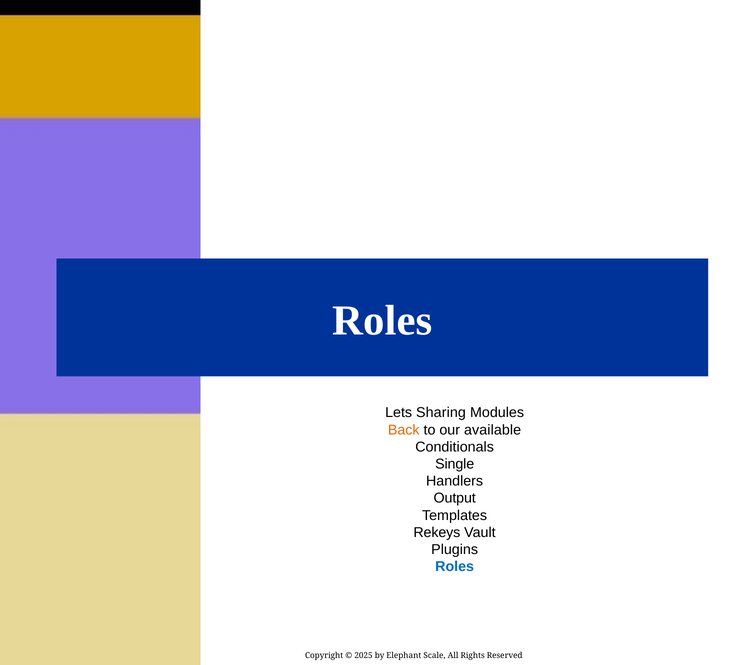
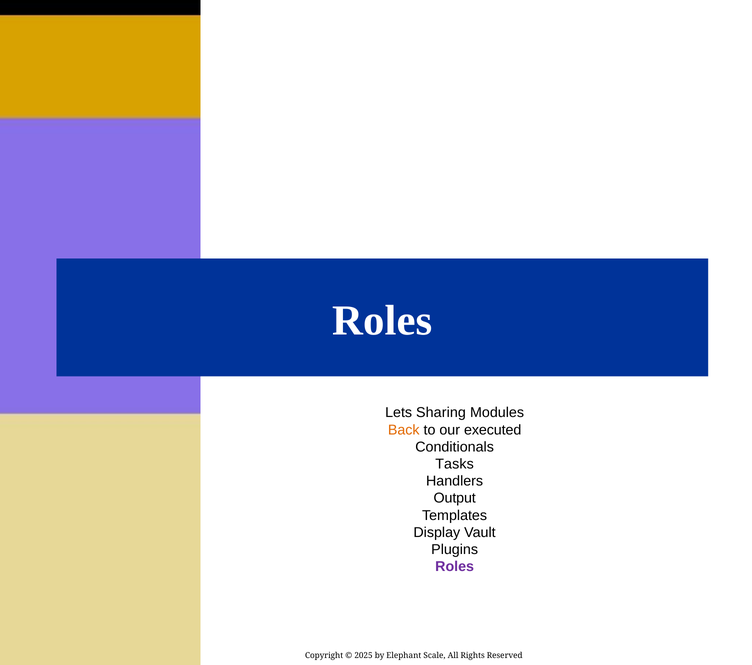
available: available -> executed (493, 430)
Single: Single -> Tasks (455, 465)
Rekeys: Rekeys -> Display (437, 533)
Roles colour: blue -> purple (455, 567)
